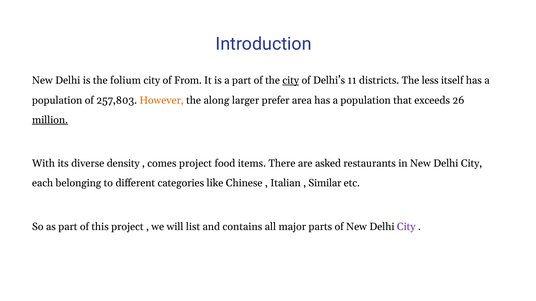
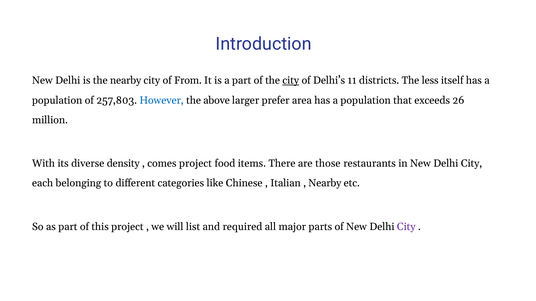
the folium: folium -> nearby (126, 81)
However colour: orange -> blue (162, 100)
along: along -> above (217, 100)
million underline: present -> none (50, 120)
asked: asked -> those (328, 164)
Similar: Similar -> Nearby (325, 184)
contains: contains -> required (242, 227)
